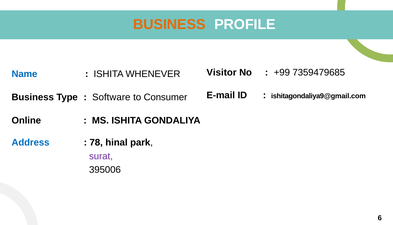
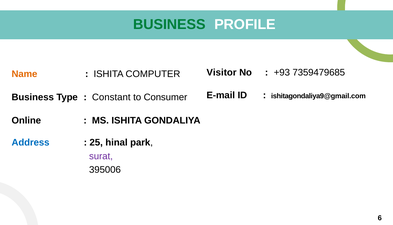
BUSINESS colour: orange -> green (169, 24)
+99: +99 -> +93 (282, 72)
Name colour: blue -> orange (24, 74)
WHENEVER: WHENEVER -> COMPUTER (153, 74)
Software: Software -> Constant (111, 97)
78: 78 -> 25 (96, 142)
